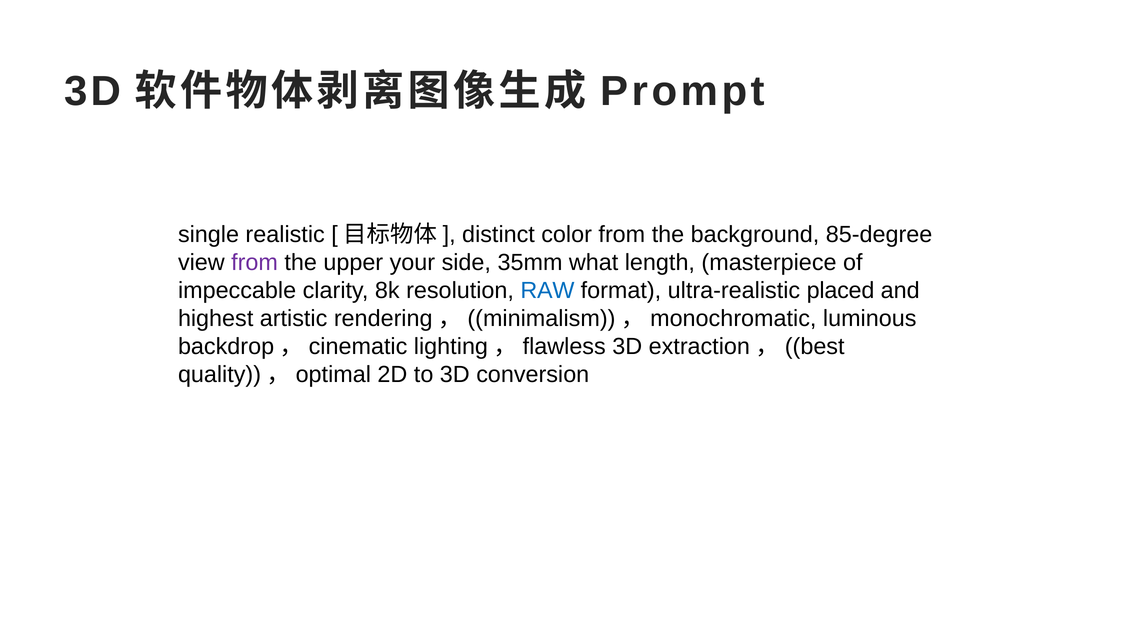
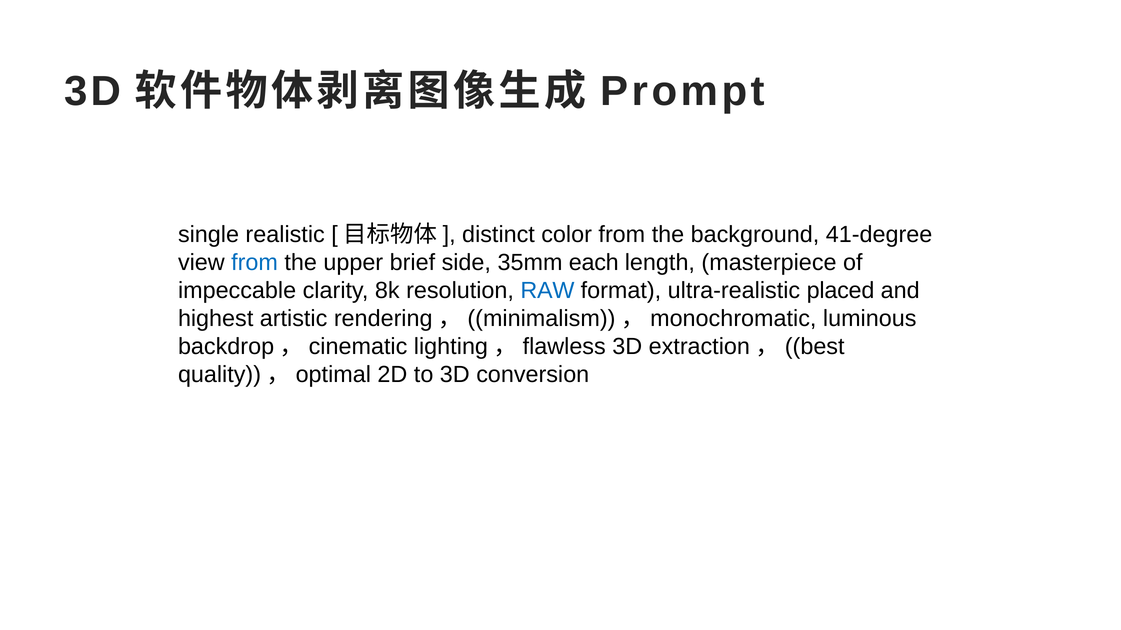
85-degree: 85-degree -> 41-degree (879, 235)
from colour: purple -> blue (255, 263)
your: your -> brief (412, 263)
what: what -> each (594, 263)
